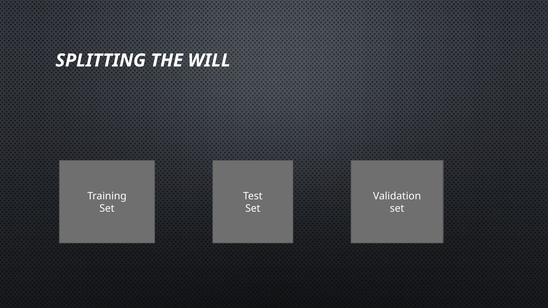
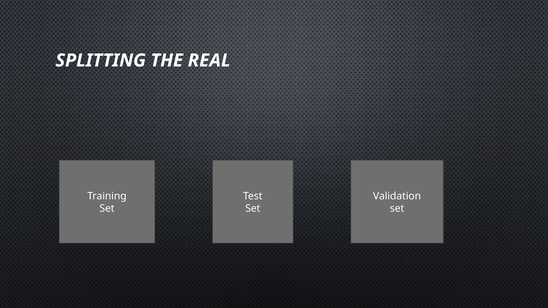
WILL: WILL -> REAL (209, 61)
